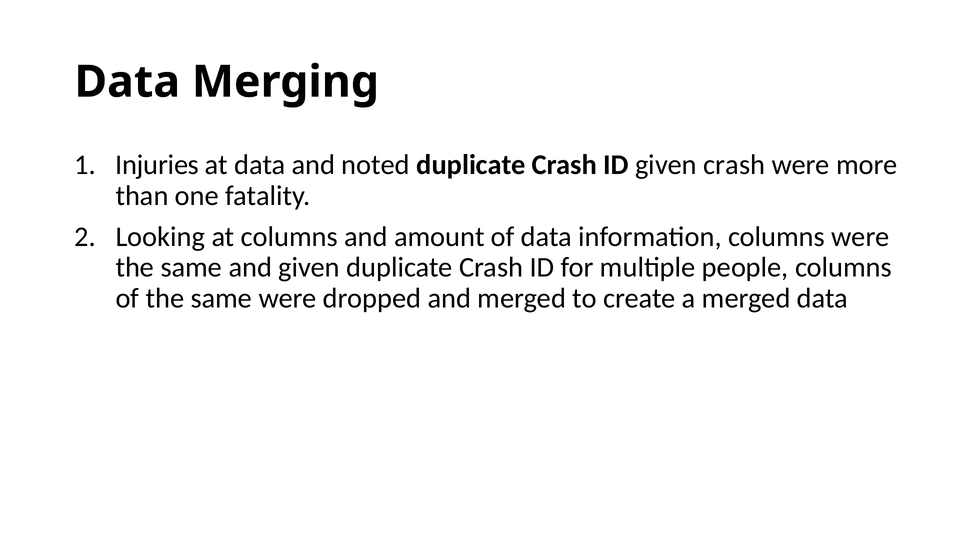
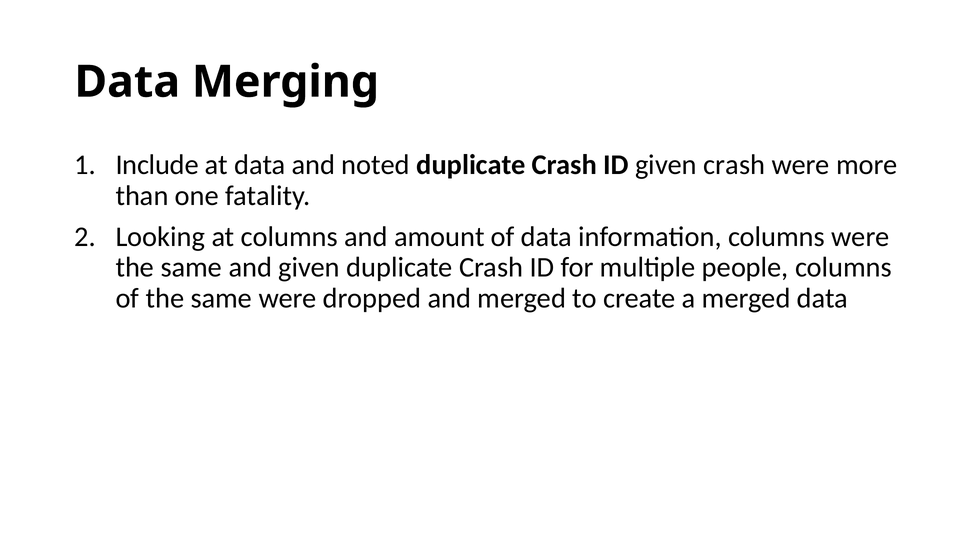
Injuries: Injuries -> Include (157, 165)
